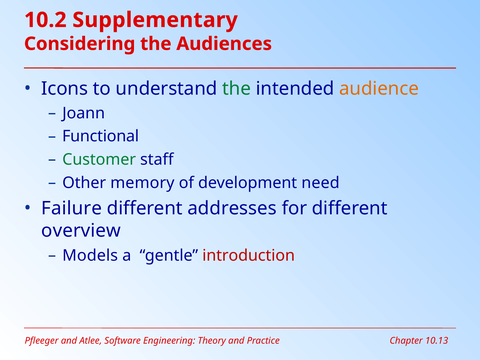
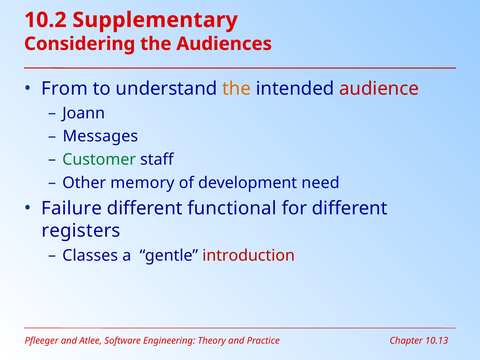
Icons: Icons -> From (65, 89)
the colour: green -> orange (237, 89)
audience colour: orange -> red (379, 89)
Functional: Functional -> Messages (100, 136)
addresses: addresses -> functional (232, 208)
overview: overview -> registers (81, 231)
Models: Models -> Classes (90, 255)
